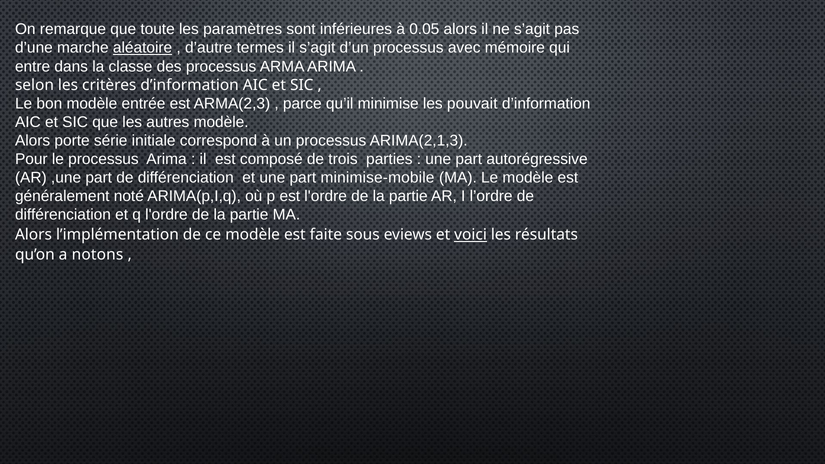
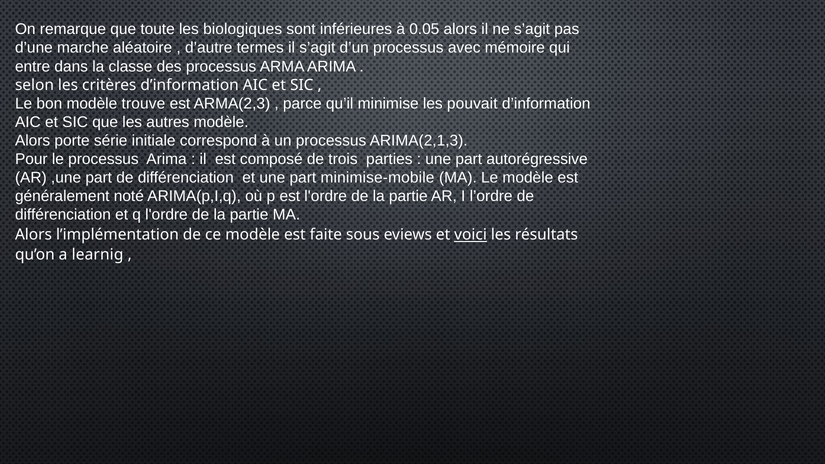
paramètres: paramètres -> biologiques (243, 29)
aléatoire underline: present -> none (143, 48)
entrée: entrée -> trouve (143, 104)
notons: notons -> learnig (98, 255)
